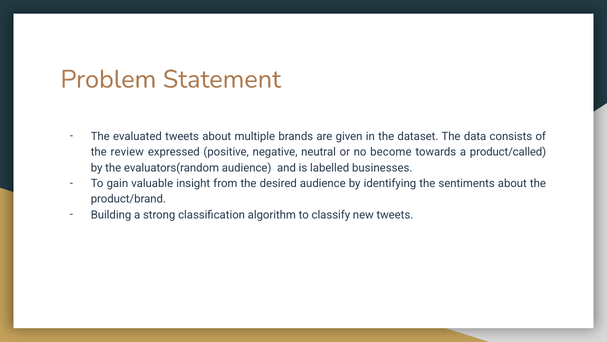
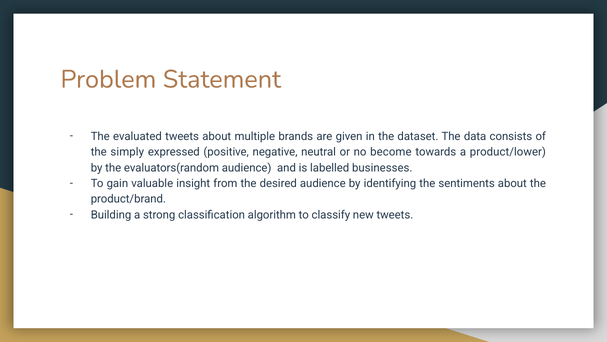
review: review -> simply (127, 152)
product/called: product/called -> product/lower (508, 152)
